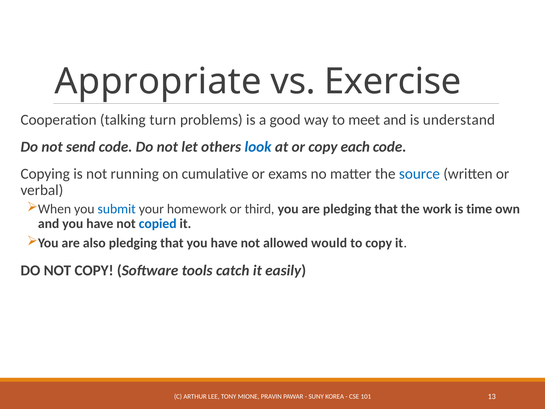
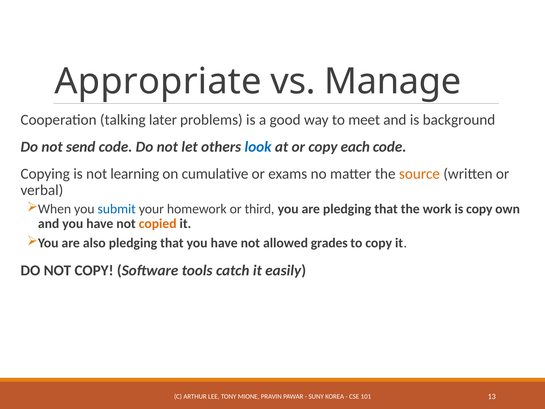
Exercise: Exercise -> Manage (393, 81)
turn: turn -> later (163, 120)
understand: understand -> background (459, 120)
running: running -> learning (135, 174)
source colour: blue -> orange (419, 174)
is time: time -> copy (479, 209)
copied colour: blue -> orange (158, 223)
would: would -> grades (329, 243)
